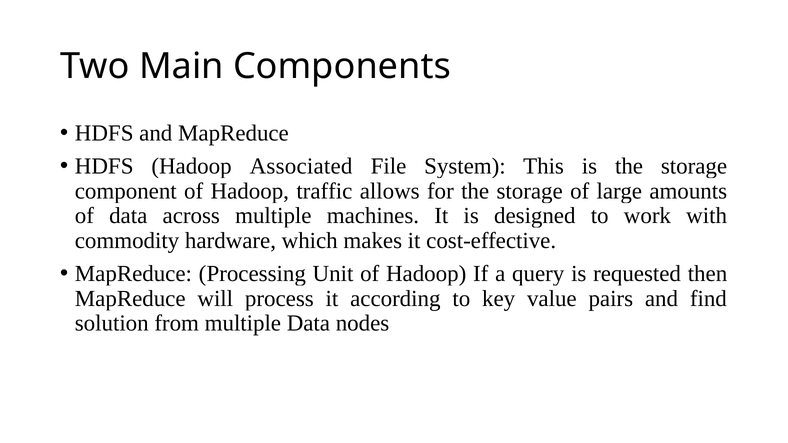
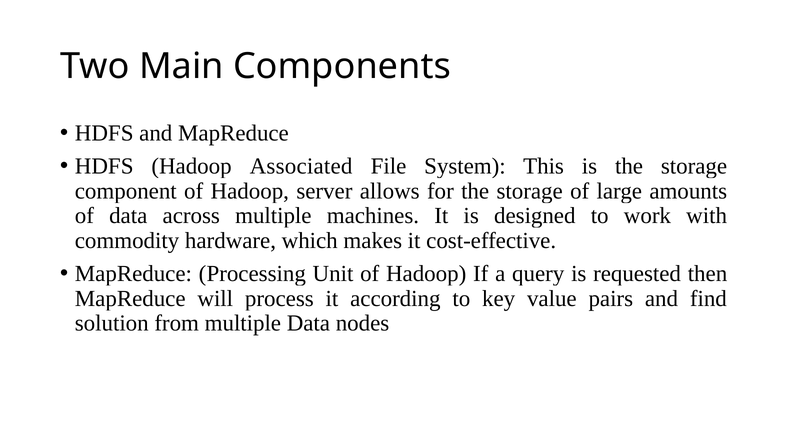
traffic: traffic -> server (324, 191)
